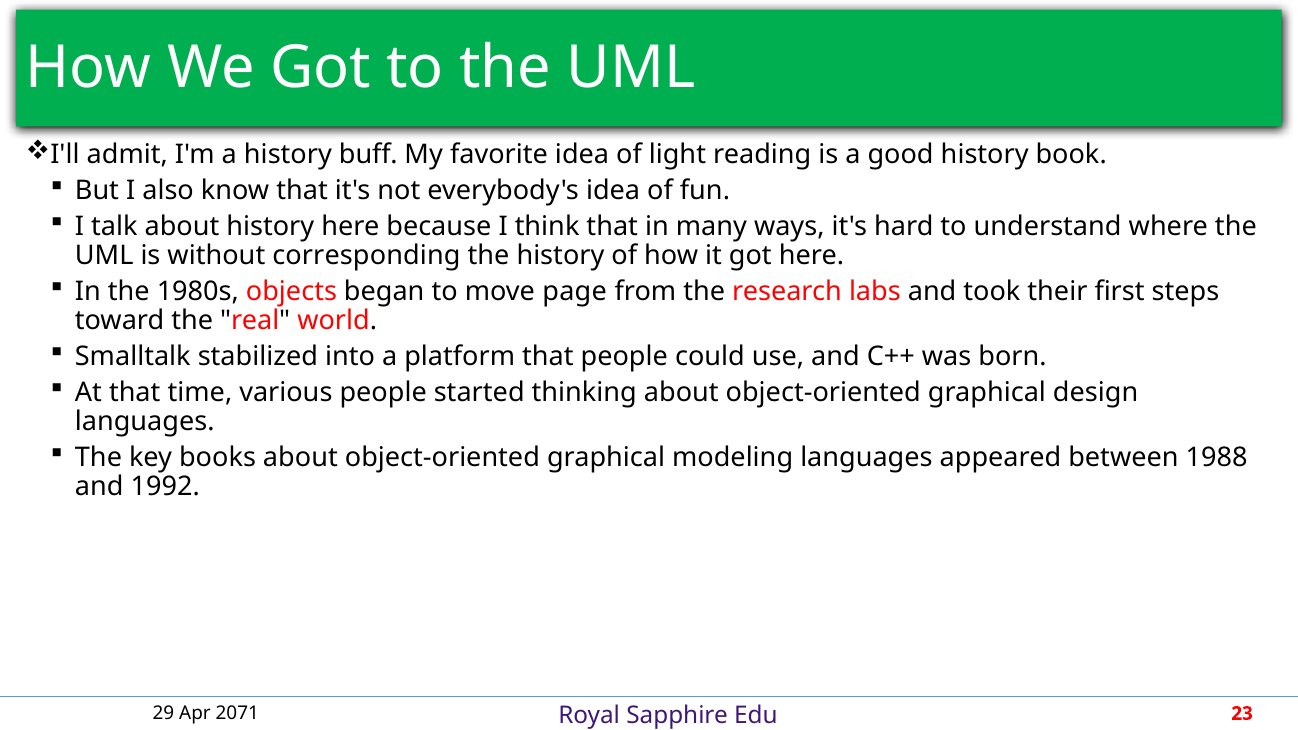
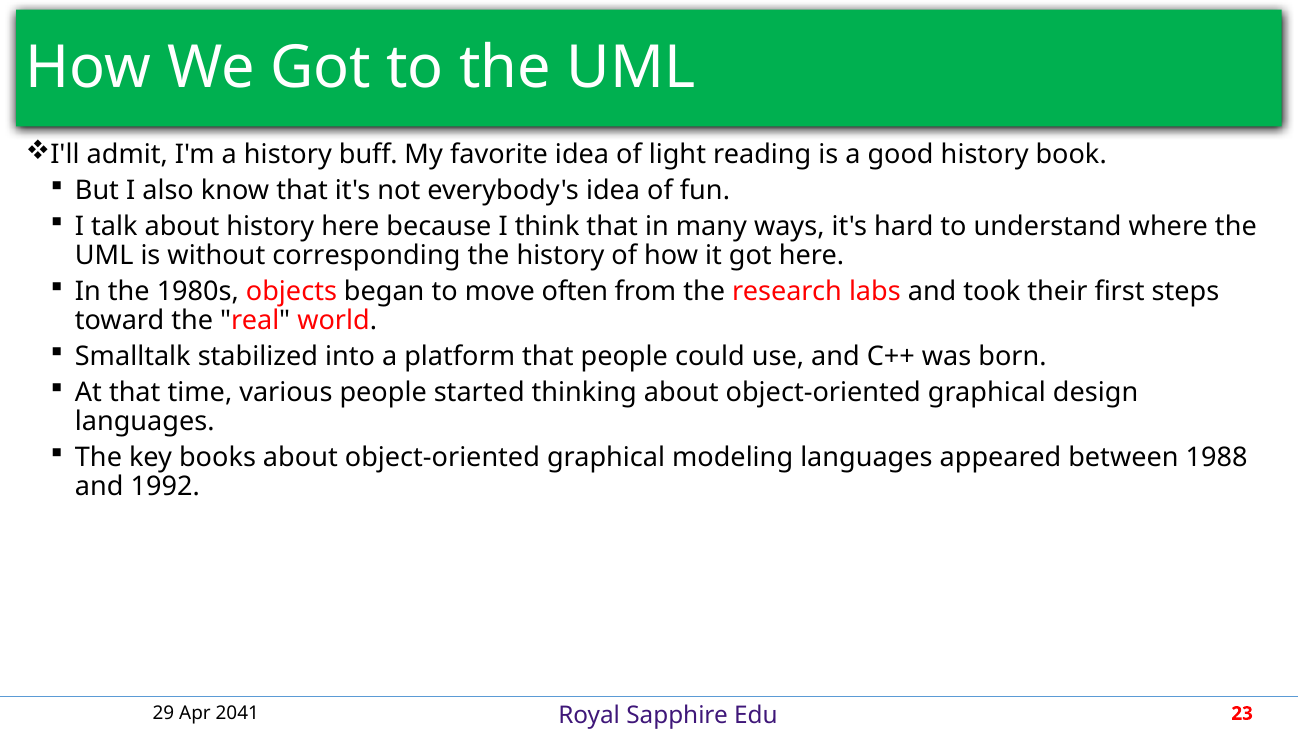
page: page -> often (575, 291)
2071: 2071 -> 2041 (237, 714)
